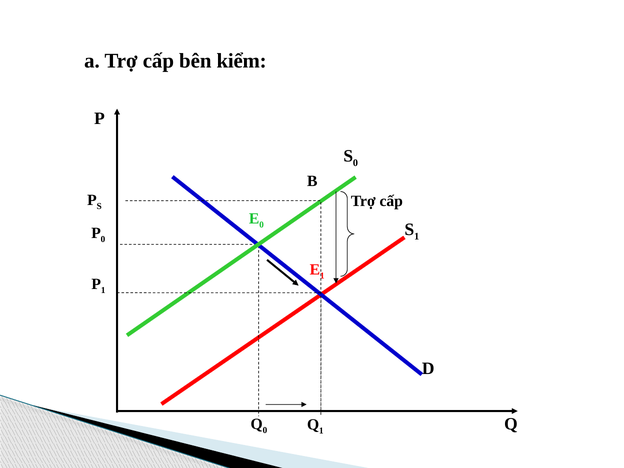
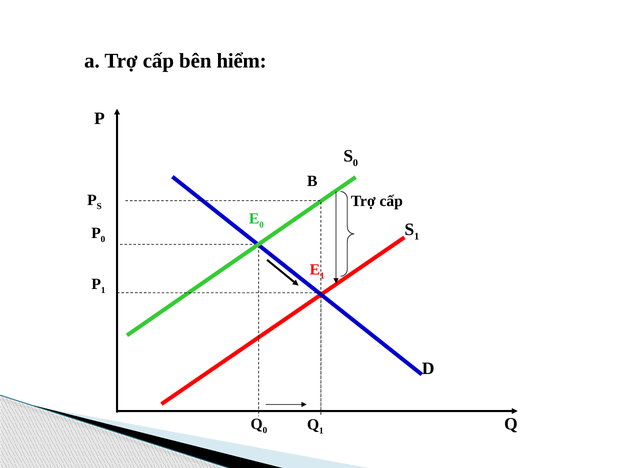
kiểm: kiểm -> hiểm (242, 61)
